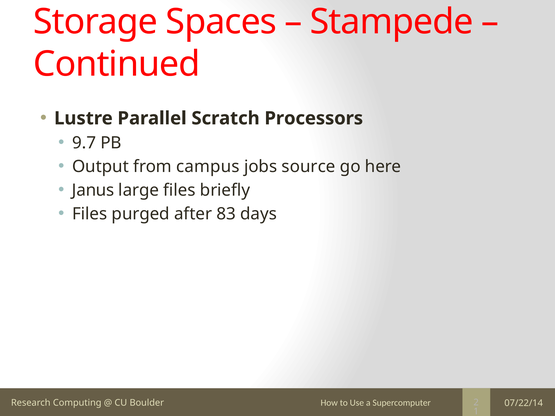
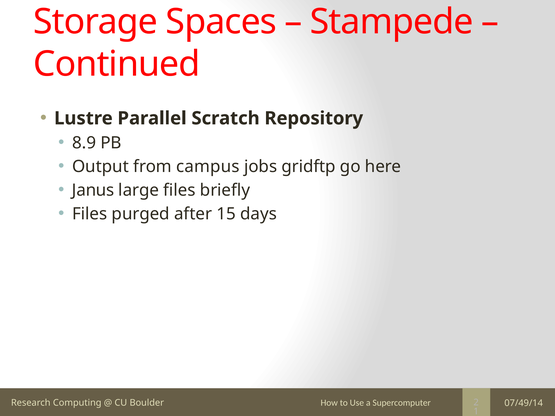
Processors: Processors -> Repository (314, 118)
9.7: 9.7 -> 8.9 (84, 143)
source: source -> gridftp (309, 167)
83: 83 -> 15 (226, 214)
07/22/14: 07/22/14 -> 07/49/14 (524, 403)
